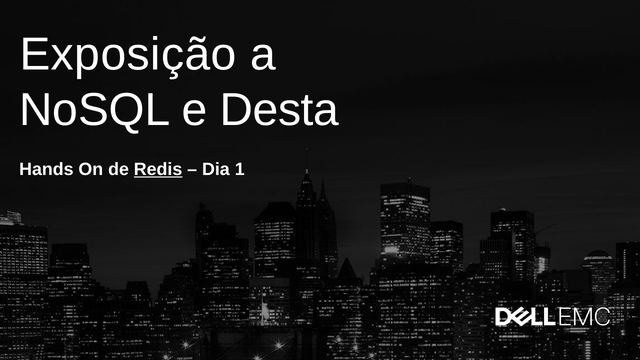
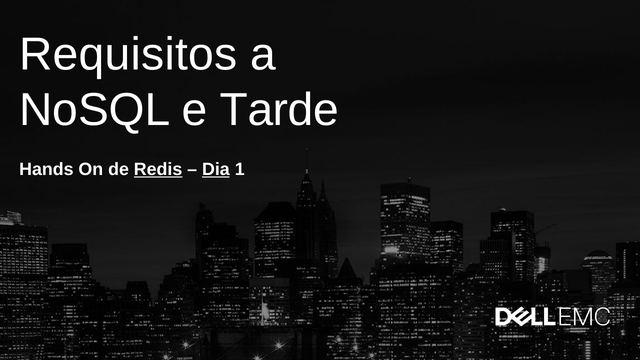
Exposição: Exposição -> Requisitos (128, 54)
Desta: Desta -> Tarde (279, 110)
Dia underline: none -> present (216, 170)
